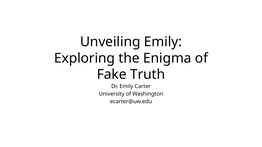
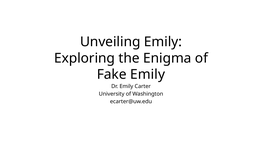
Fake Truth: Truth -> Emily (148, 75)
